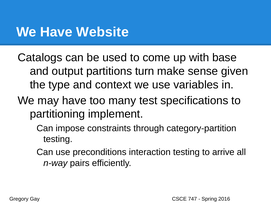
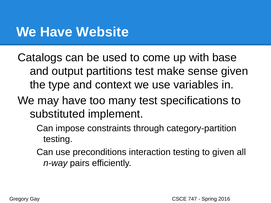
partitions turn: turn -> test (145, 71)
partitioning: partitioning -> substituted (57, 114)
to arrive: arrive -> given (223, 152)
